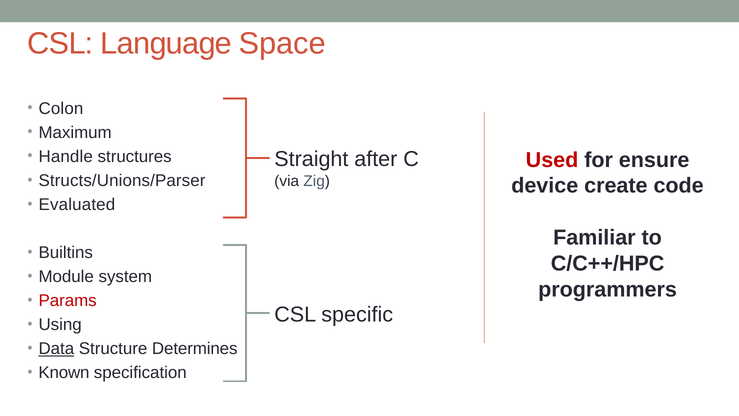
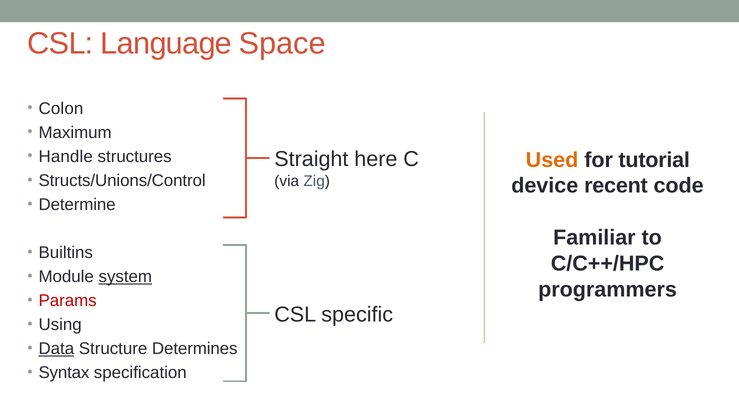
after: after -> here (376, 159)
Used colour: red -> orange (552, 160)
ensure: ensure -> tutorial (654, 160)
Structs/Unions/Parser: Structs/Unions/Parser -> Structs/Unions/Control (122, 180)
create: create -> recent (616, 186)
Evaluated: Evaluated -> Determine (77, 204)
system underline: none -> present (125, 276)
Known: Known -> Syntax (64, 372)
